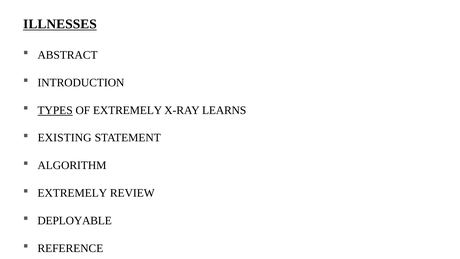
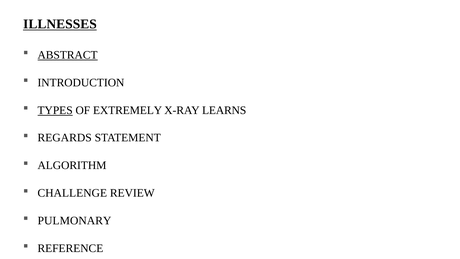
ABSTRACT underline: none -> present (68, 55)
EXISTING: EXISTING -> REGARDS (65, 138)
EXTREMELY: EXTREMELY -> CHALLENGE (72, 193)
DEPLOYABLE: DEPLOYABLE -> PULMONARY (74, 221)
